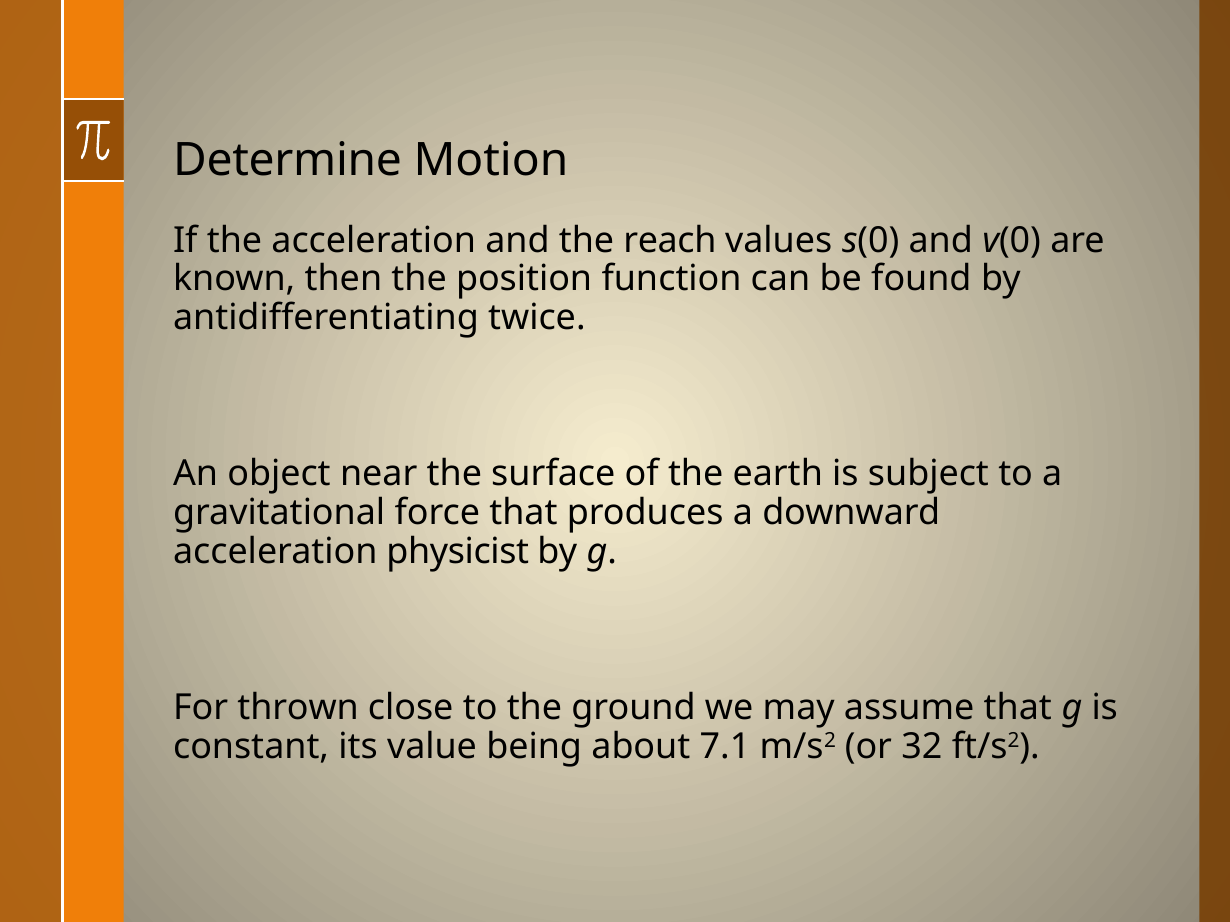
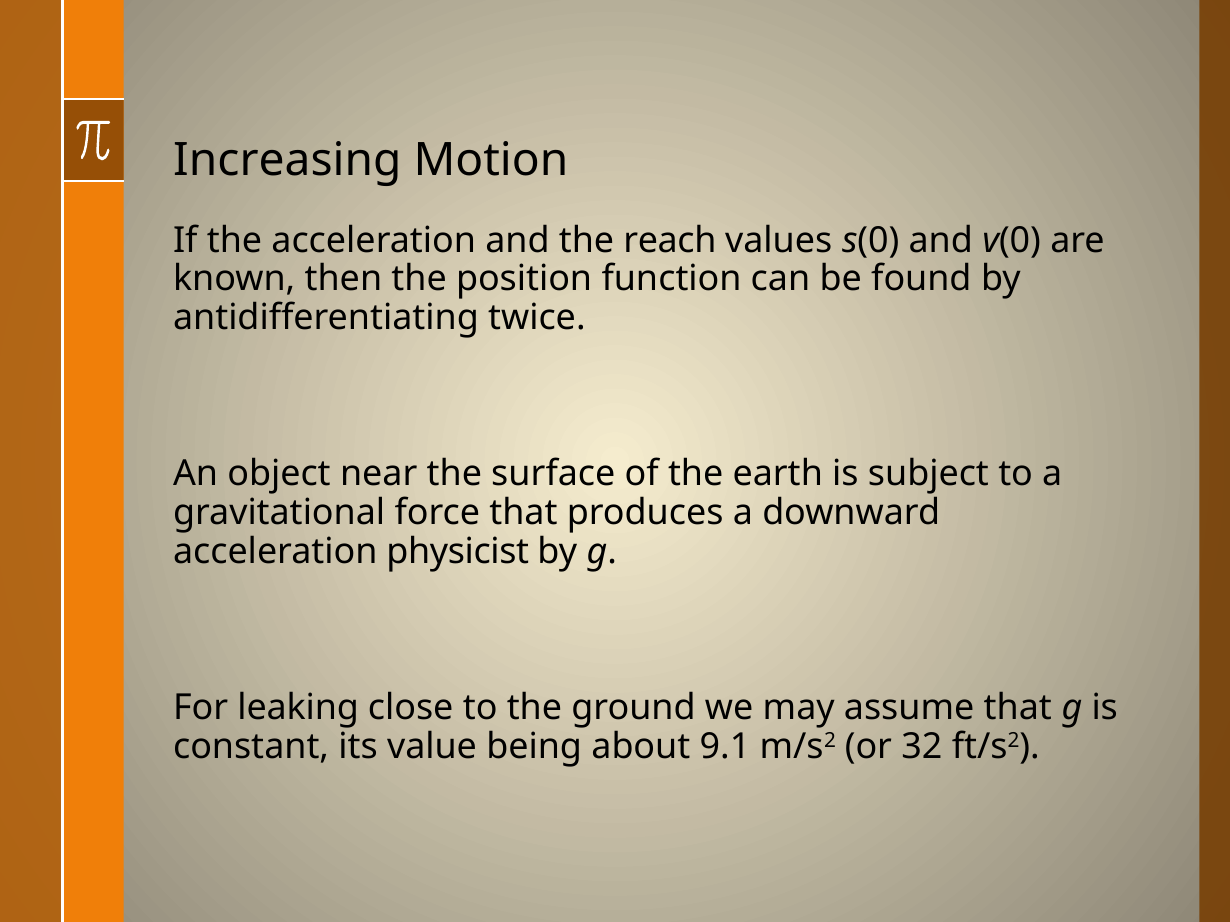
Determine: Determine -> Increasing (287, 160)
thrown: thrown -> leaking (298, 708)
7.1: 7.1 -> 9.1 (725, 747)
